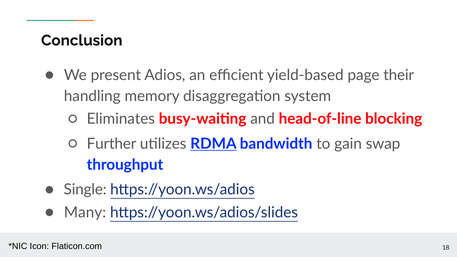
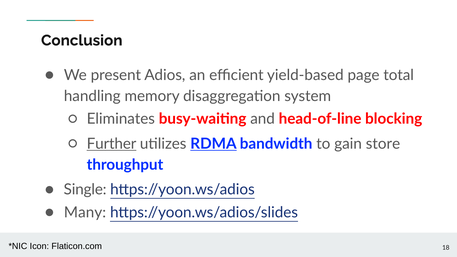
their: their -> total (399, 75)
Further underline: none -> present (112, 144)
swap: swap -> store (383, 144)
